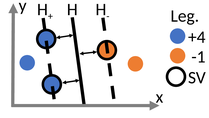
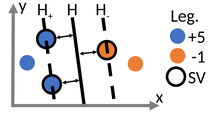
+4: +4 -> +5 (197, 37)
